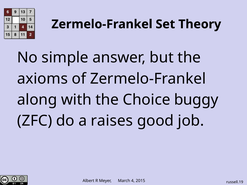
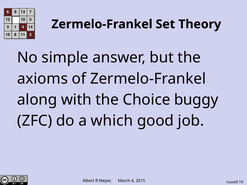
raises: raises -> which (112, 121)
